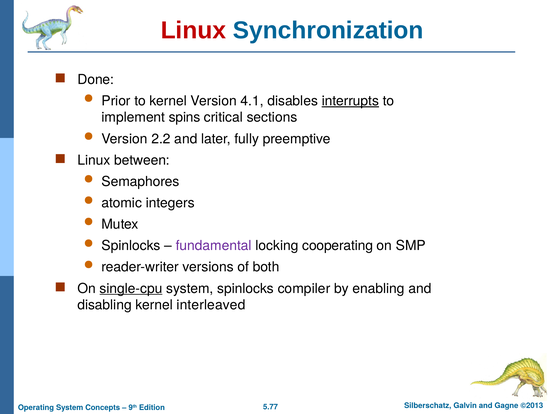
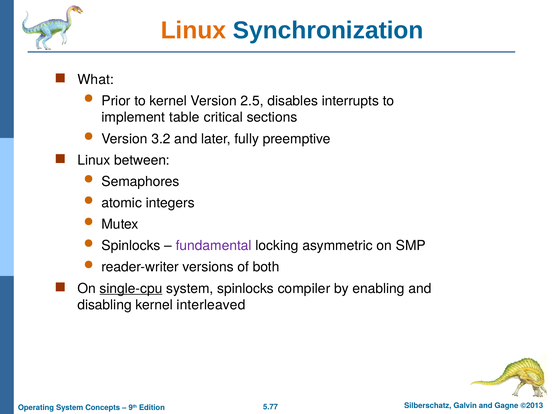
Linux colour: red -> orange (193, 30)
Done: Done -> What (96, 79)
4.1: 4.1 -> 2.5 (252, 101)
interrupts underline: present -> none (350, 101)
spins: spins -> table (184, 117)
2.2: 2.2 -> 3.2 (161, 139)
cooperating: cooperating -> asymmetric (338, 246)
